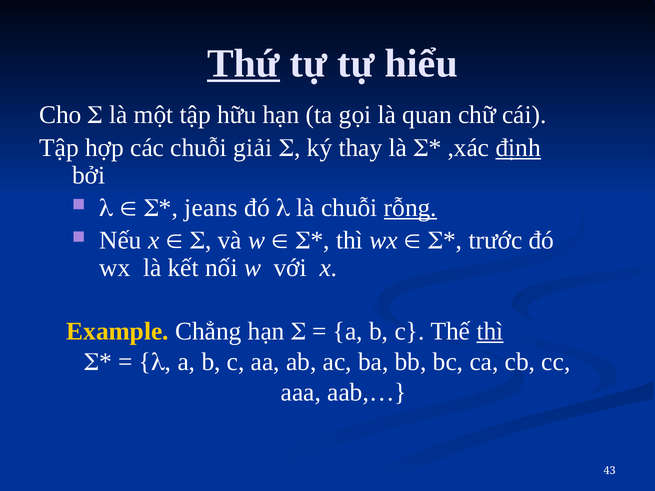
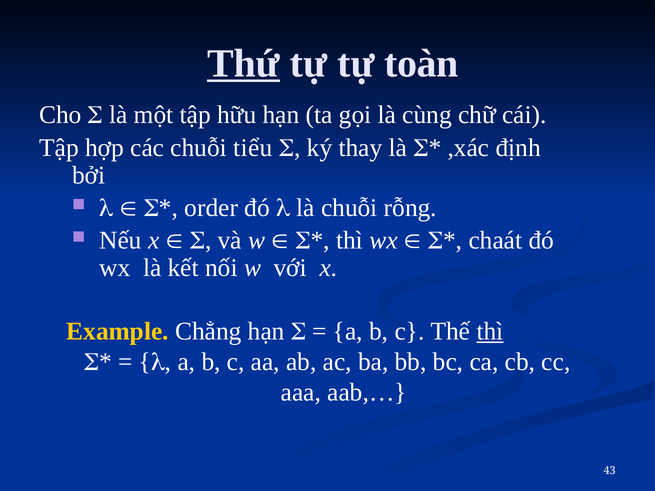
hiểu: hiểu -> toàn (421, 63)
quan: quan -> cùng (427, 115)
giải: giải -> tiểu (253, 148)
định underline: present -> none (518, 148)
jeans: jeans -> order (211, 208)
rỗng underline: present -> none (410, 208)
trước: trước -> chaát (496, 241)
